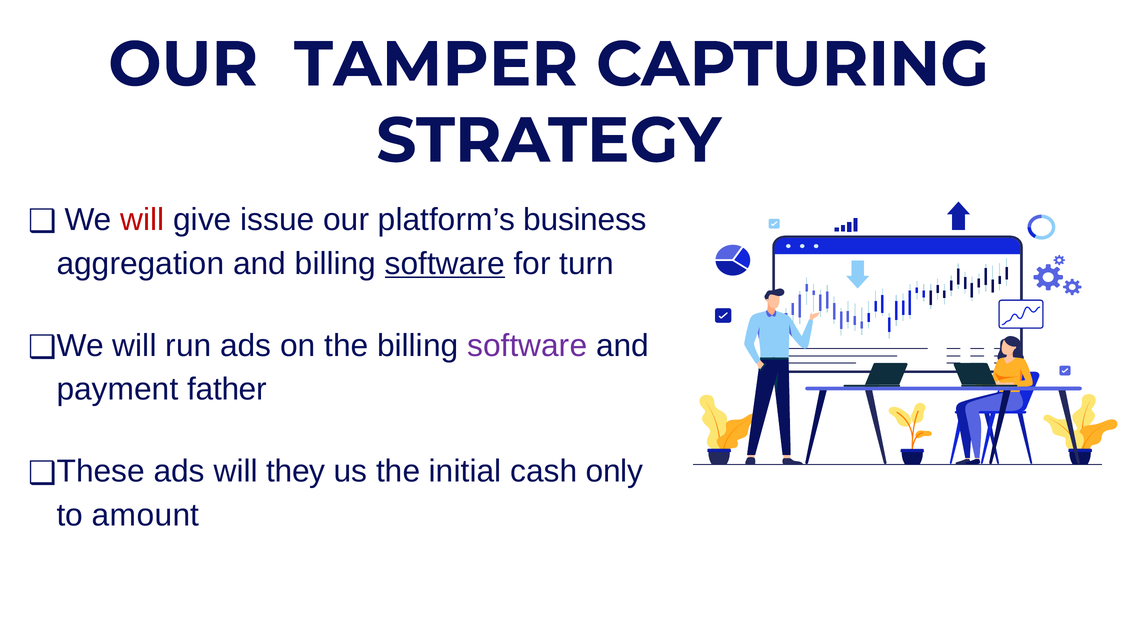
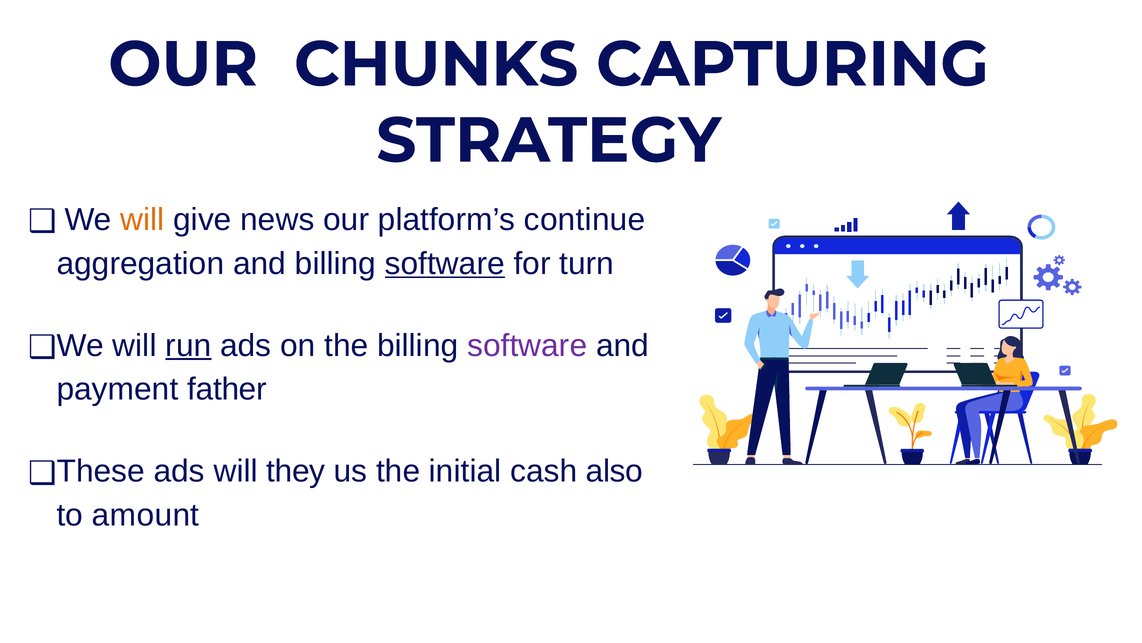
TAMPER: TAMPER -> CHUNKS (436, 64)
will colour: red -> orange (142, 220)
issue: issue -> news (277, 220)
business: business -> continue (585, 220)
run underline: none -> present (188, 345)
only: only -> also (614, 471)
